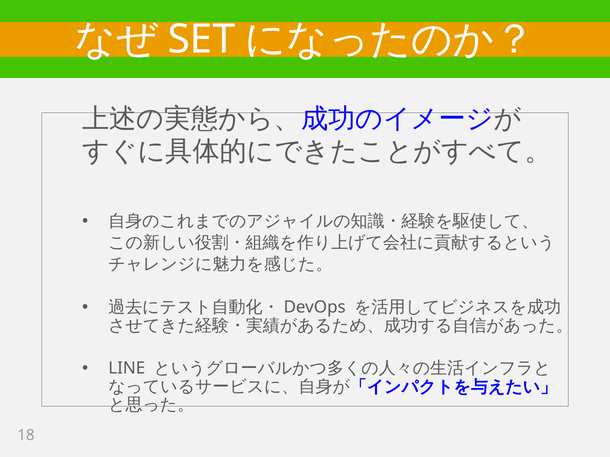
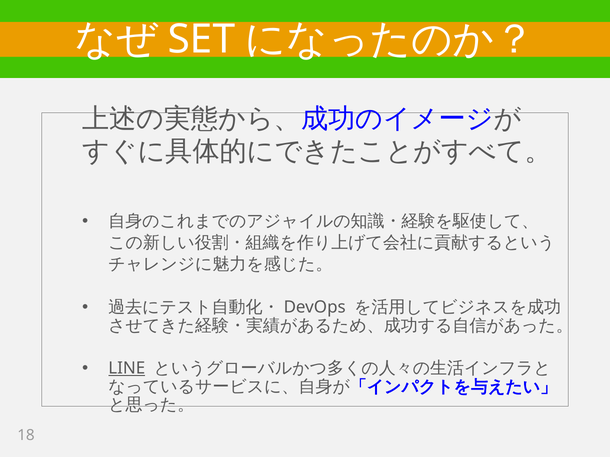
LINE underline: none -> present (127, 369)
